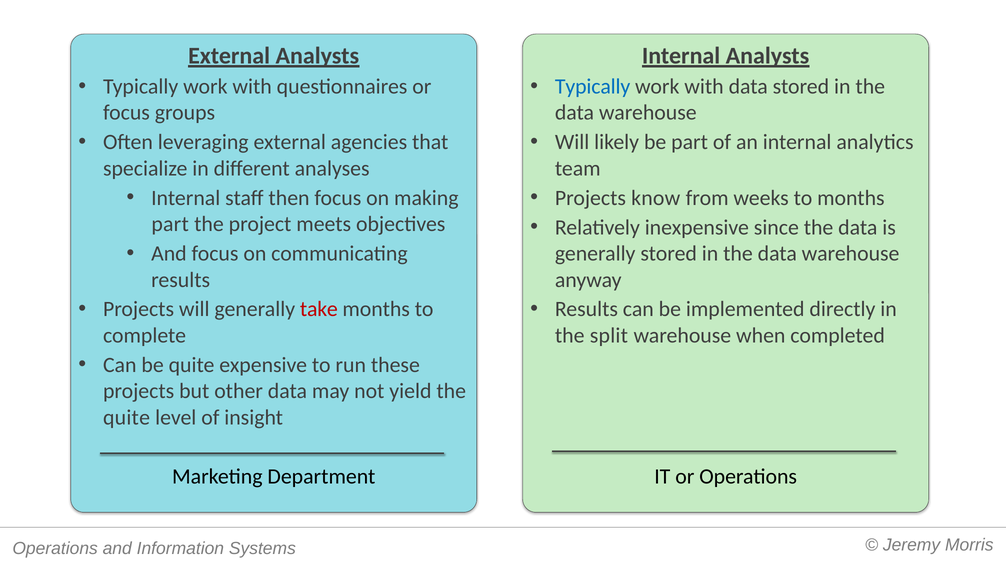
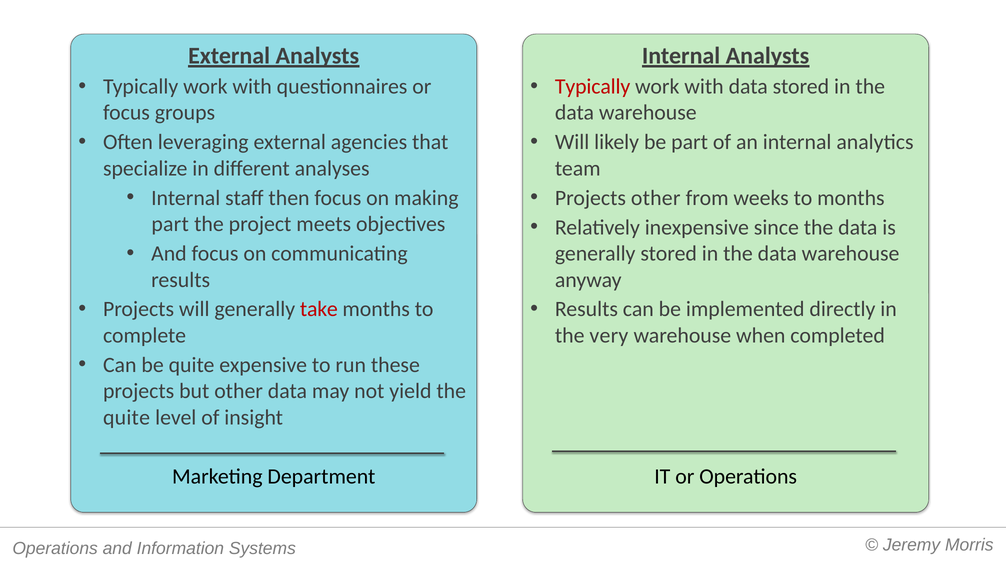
Typically colour: blue -> red (593, 87)
Projects know: know -> other (656, 198)
split: split -> very (609, 335)
